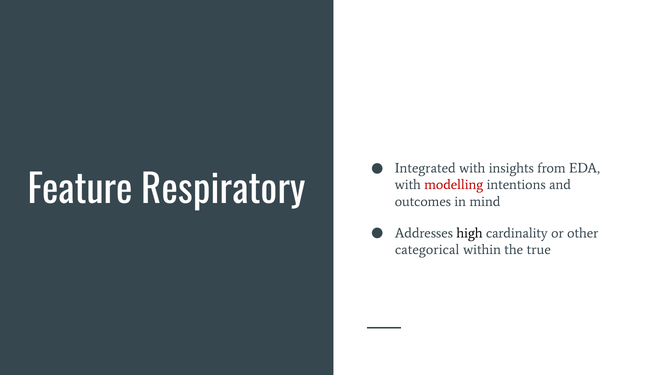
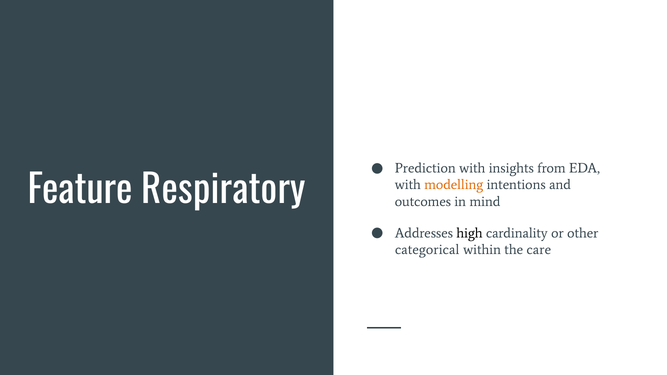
Integrated: Integrated -> Prediction (425, 168)
modelling colour: red -> orange (454, 185)
true: true -> care (539, 250)
